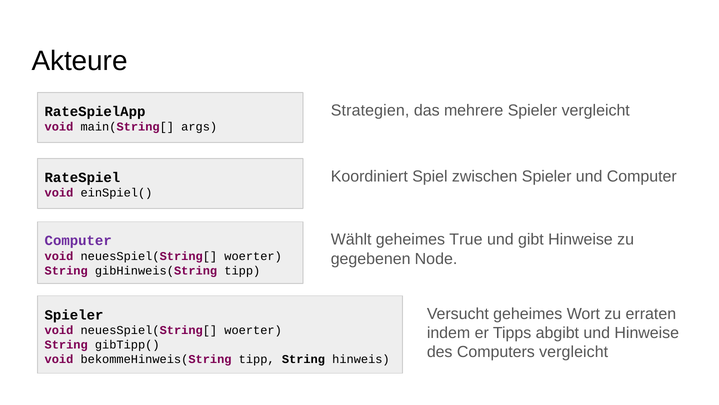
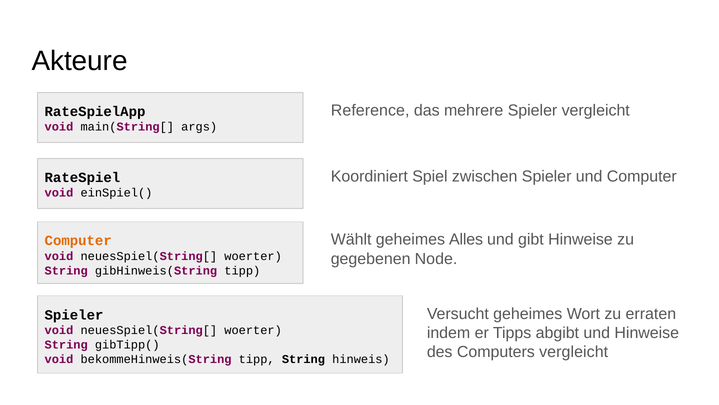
Strategien: Strategien -> Reference (370, 110)
True: True -> Alles (466, 239)
Computer colour: purple -> orange (78, 240)
